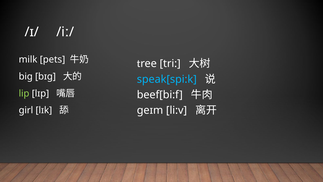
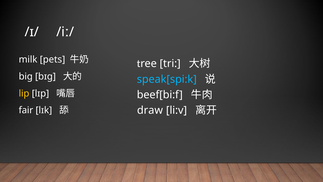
lip colour: light green -> yellow (24, 93)
geɪm: geɪm -> draw (150, 110)
girl: girl -> fair (26, 110)
